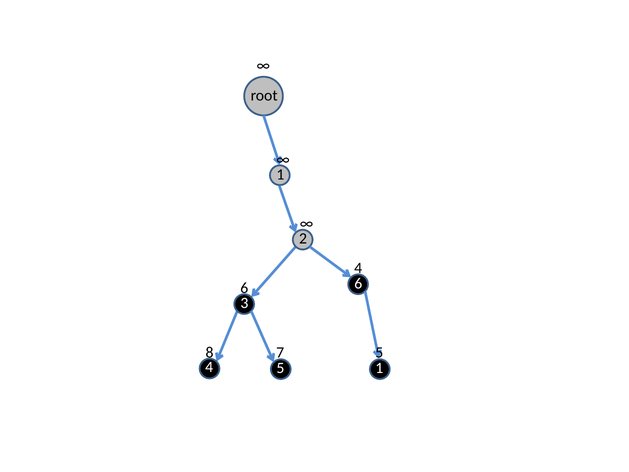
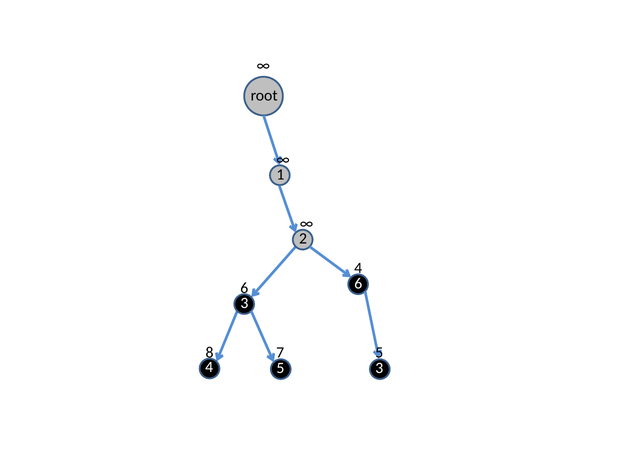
4 1: 1 -> 3 (379, 368)
